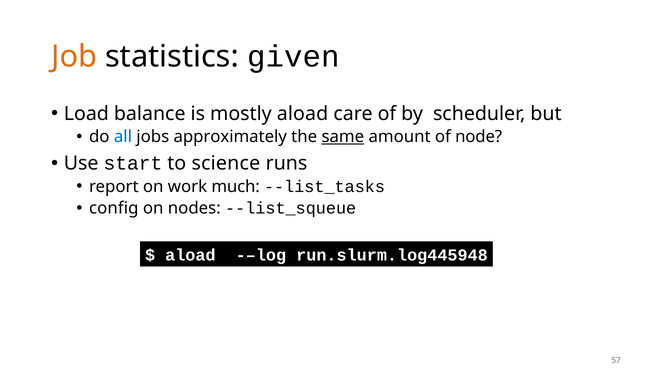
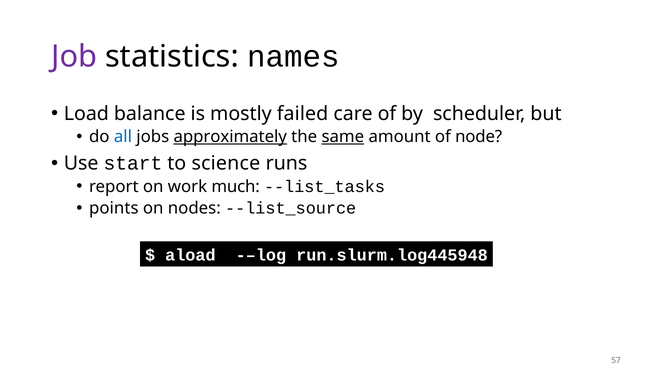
Job colour: orange -> purple (74, 56)
given: given -> names (293, 56)
mostly aload: aload -> failed (303, 114)
approximately underline: none -> present (230, 137)
config: config -> points (114, 208)
--list_squeue: --list_squeue -> --list_source (291, 208)
